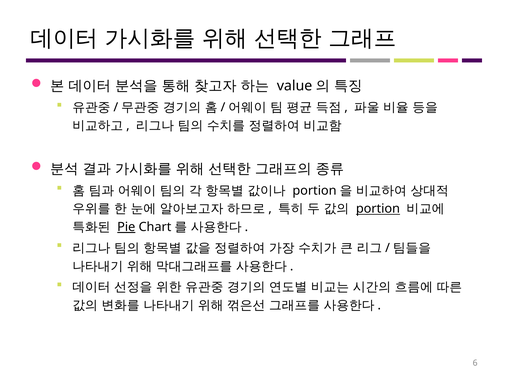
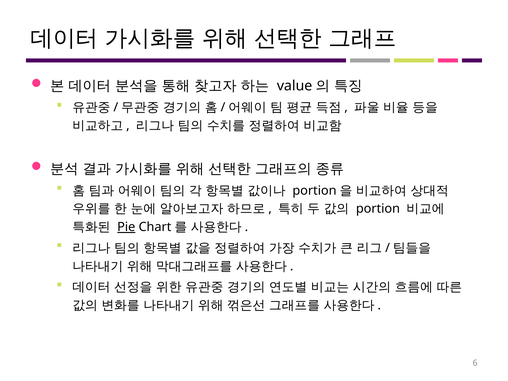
portion underline: present -> none (378, 209)
